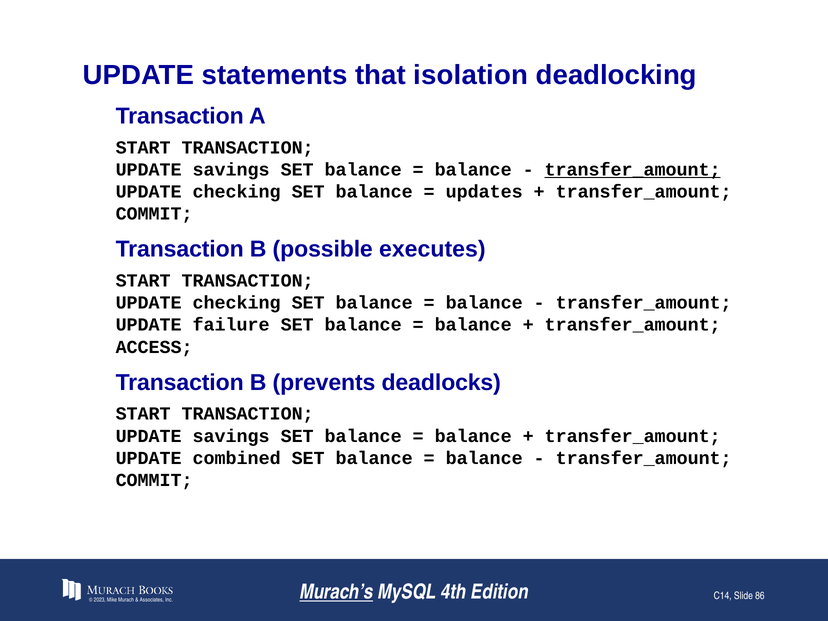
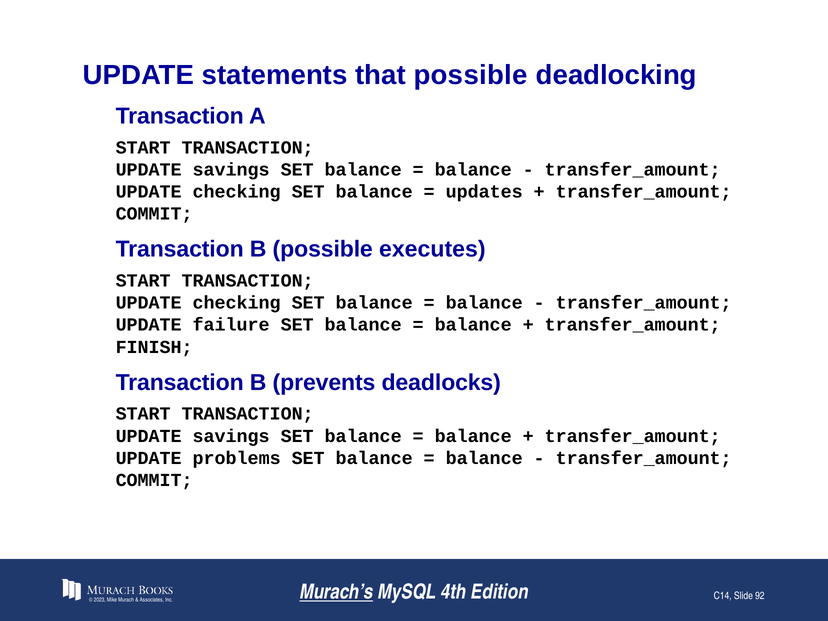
that isolation: isolation -> possible (471, 75)
transfer_amount underline: present -> none (633, 170)
ACCESS: ACCESS -> FINISH (154, 347)
combined: combined -> problems (237, 458)
86: 86 -> 92 (760, 596)
